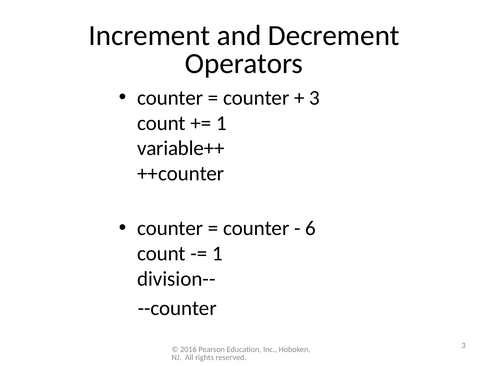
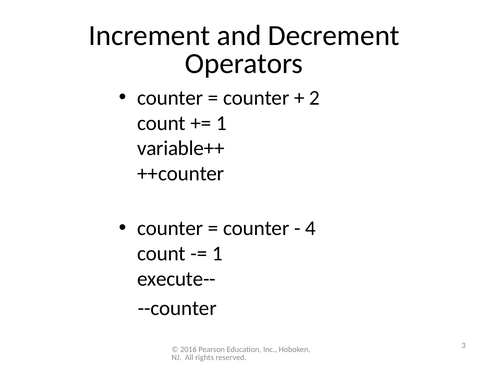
3: 3 -> 2 (315, 98)
6: 6 -> 4 (311, 228)
division--: division-- -> execute-- (176, 279)
